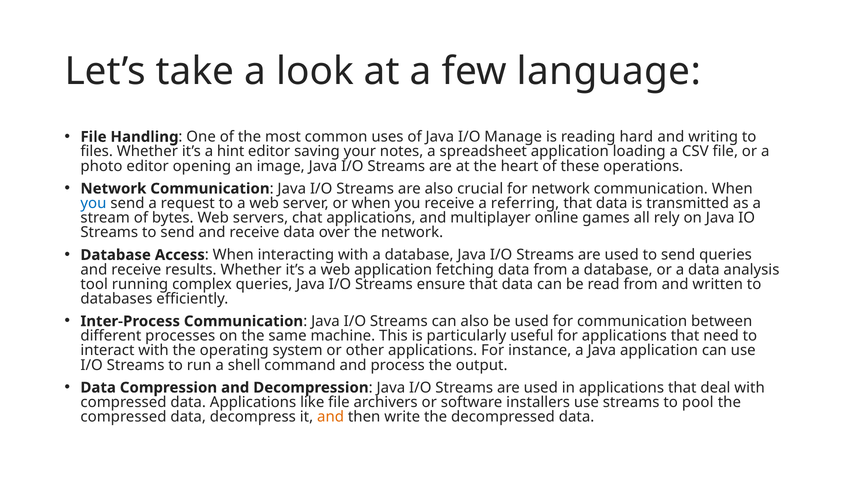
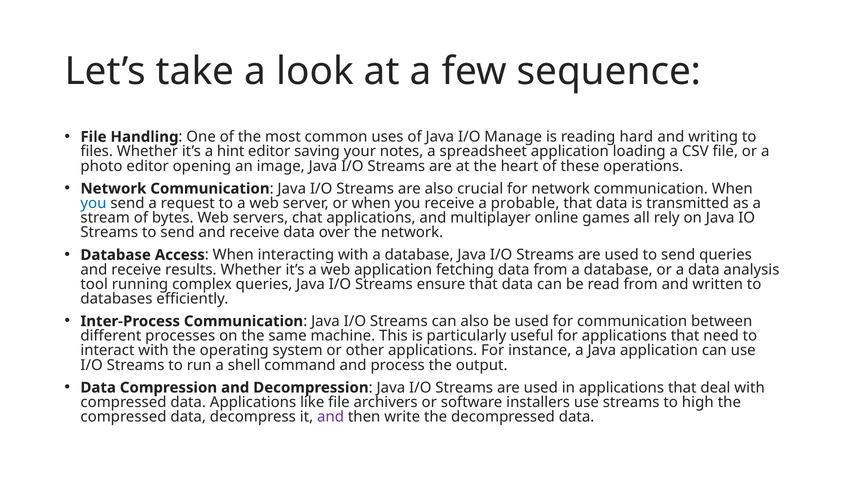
language: language -> sequence (609, 71)
referring: referring -> probable (525, 203)
pool: pool -> high (698, 402)
and colour: orange -> purple (331, 416)
